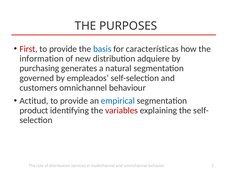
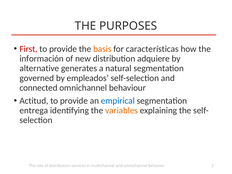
basis colour: blue -> orange (102, 49)
information: information -> información (42, 59)
purchasing: purchasing -> alternative (39, 68)
customers: customers -> connected (39, 88)
product: product -> entrega (34, 110)
variables colour: red -> orange (122, 110)
